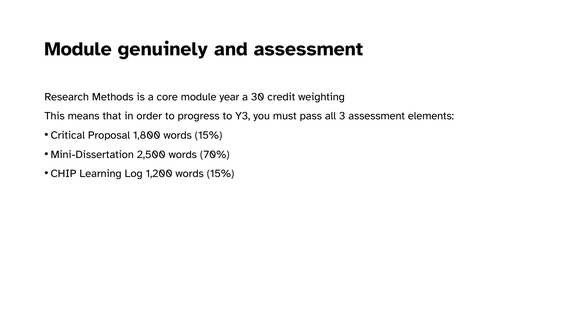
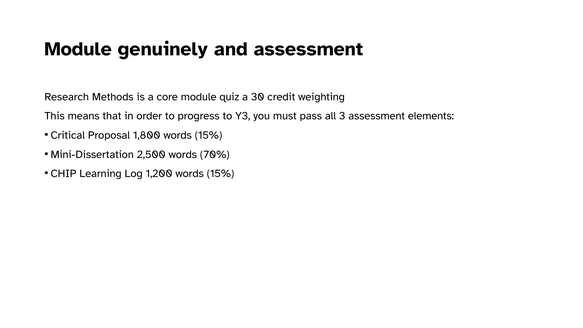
year: year -> quiz (229, 97)
